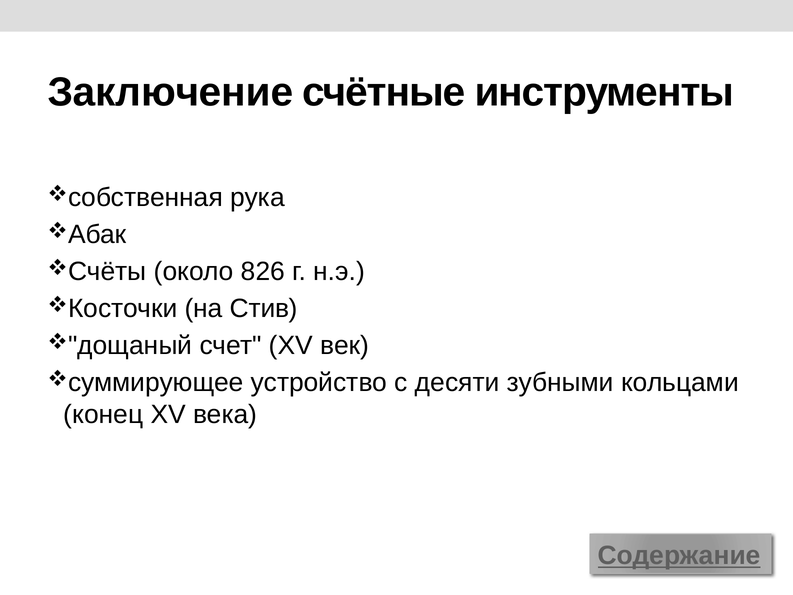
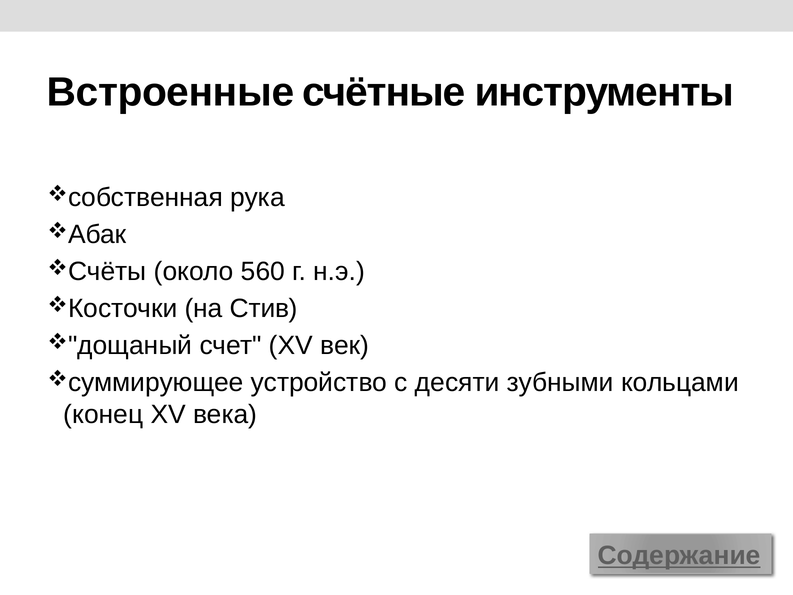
Заключение: Заключение -> Встроенные (170, 92)
826: 826 -> 560 (263, 271)
